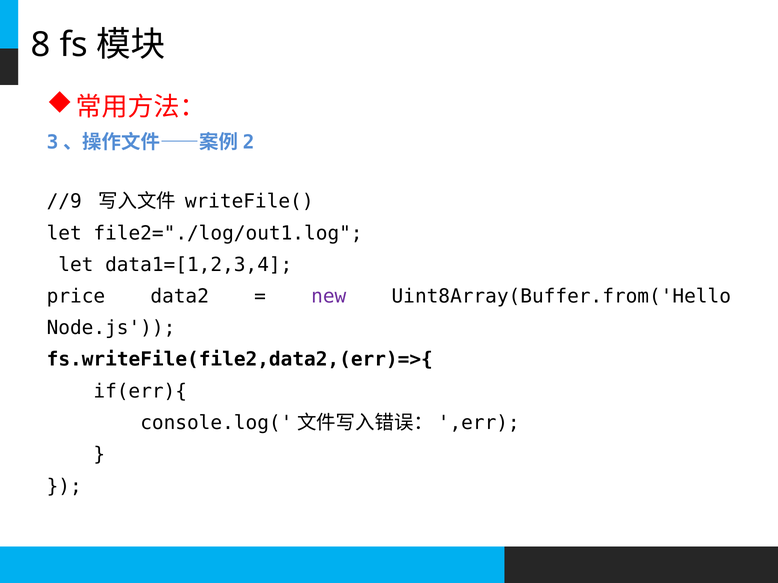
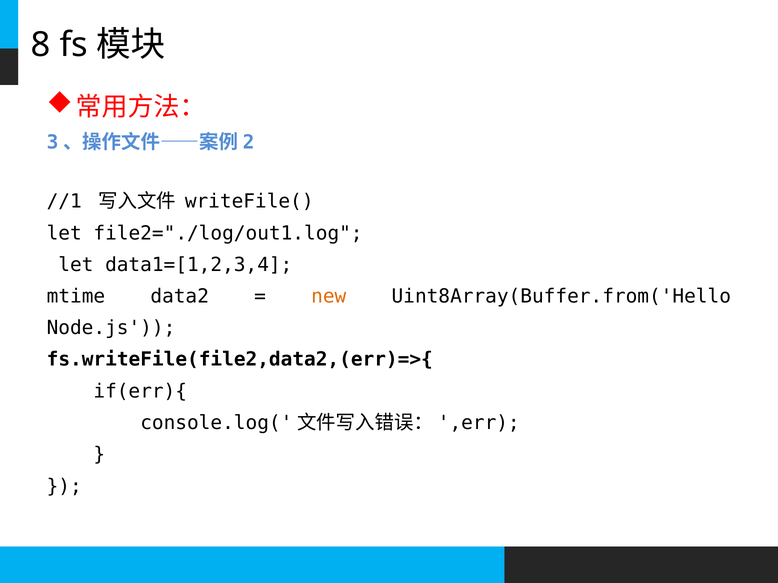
//9: //9 -> //1 (64, 202)
price: price -> mtime (76, 297)
new colour: purple -> orange (329, 297)
